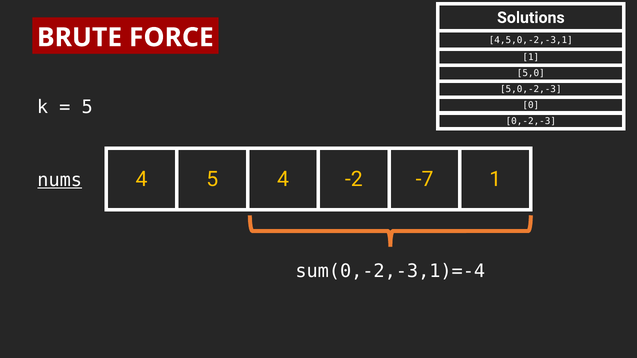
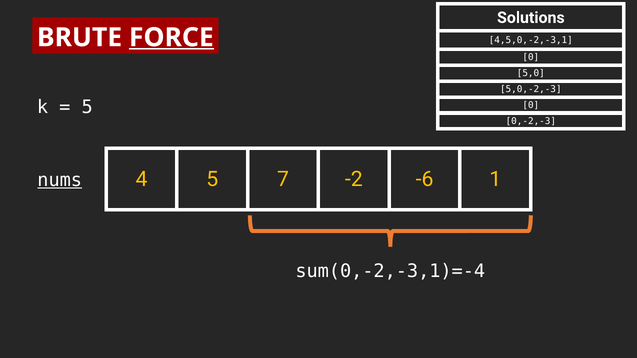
FORCE underline: none -> present (171, 37)
1: 1 -> 0 (531, 57)
5 4: 4 -> 7 (283, 179)
-7: -7 -> -6 (425, 179)
